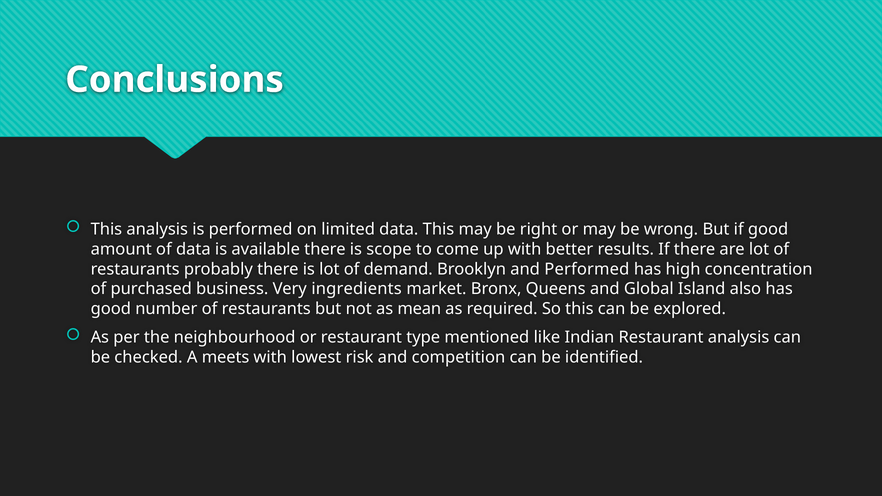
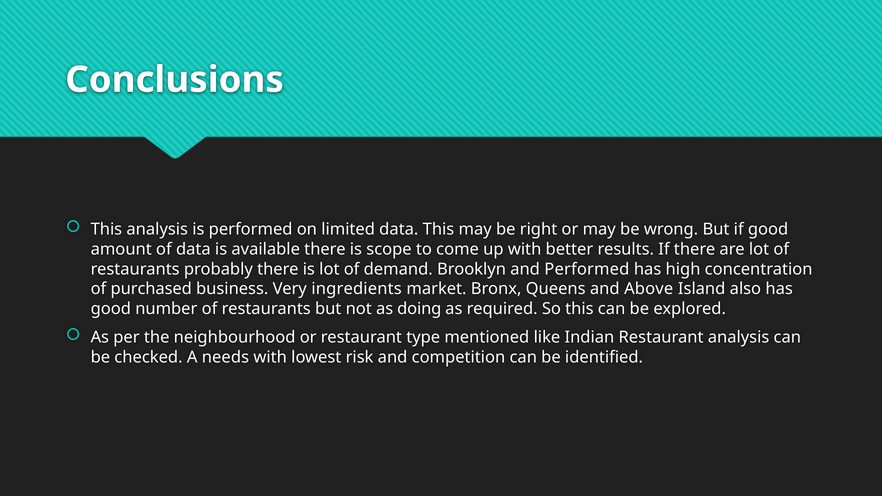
Global: Global -> Above (649, 289)
mean: mean -> doing (419, 309)
meets: meets -> needs (225, 357)
